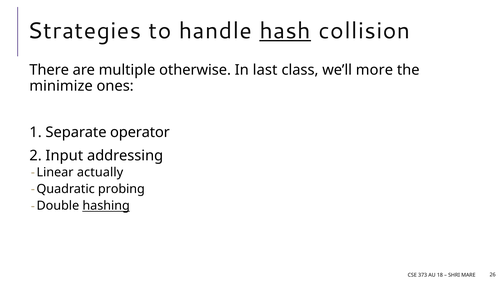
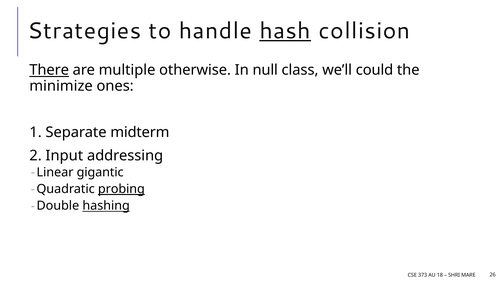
There underline: none -> present (49, 70)
last: last -> null (265, 70)
more: more -> could (375, 70)
operator: operator -> midterm (140, 132)
actually: actually -> gigantic (100, 172)
probing underline: none -> present (121, 189)
